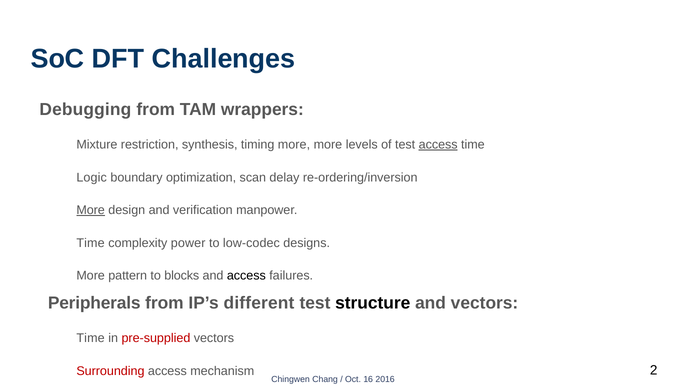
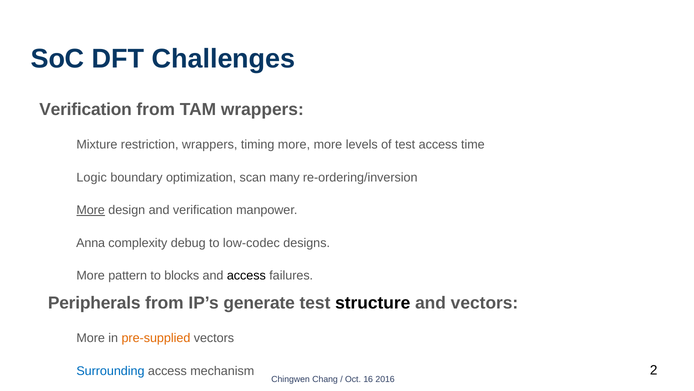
Debugging: Debugging -> Verification (86, 109)
restriction synthesis: synthesis -> wrappers (210, 144)
access underline: present -> none (438, 144)
delay: delay -> many (285, 177)
Time: Time -> Anna (91, 243)
power: power -> debug (188, 243)
from IP’s different: different -> generate (259, 302)
Time: Time -> More (91, 338)
pre-supplied colour: red -> orange (156, 338)
Surrounding colour: red -> blue (110, 370)
